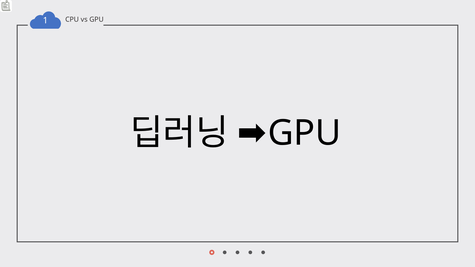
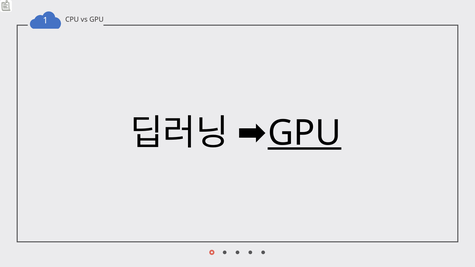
GPU underline: none -> present (304, 133)
